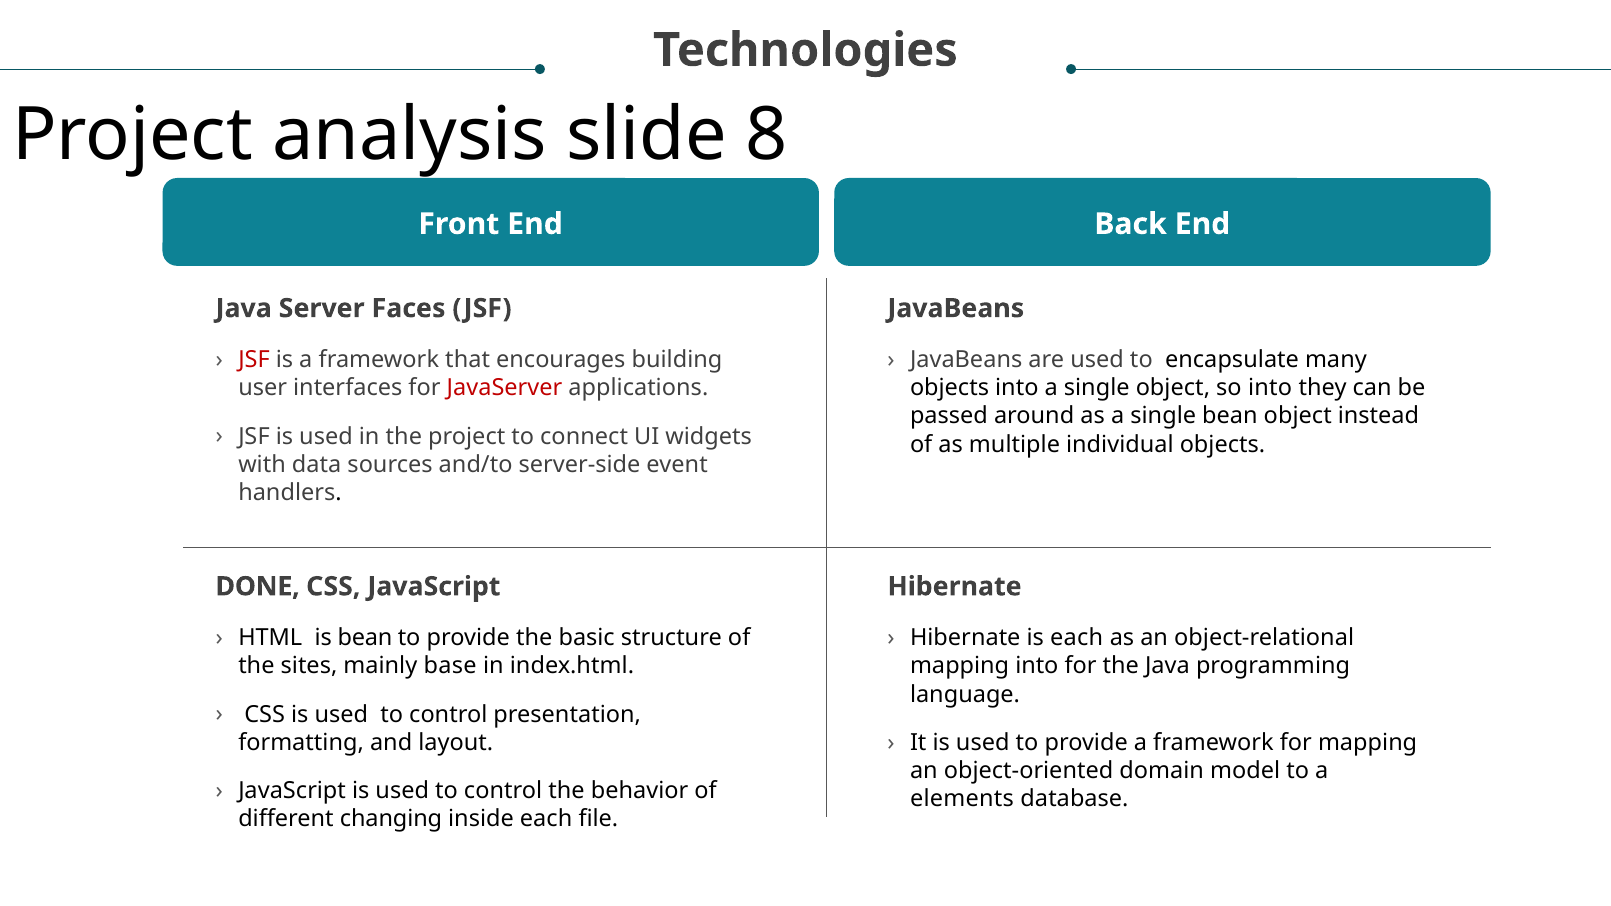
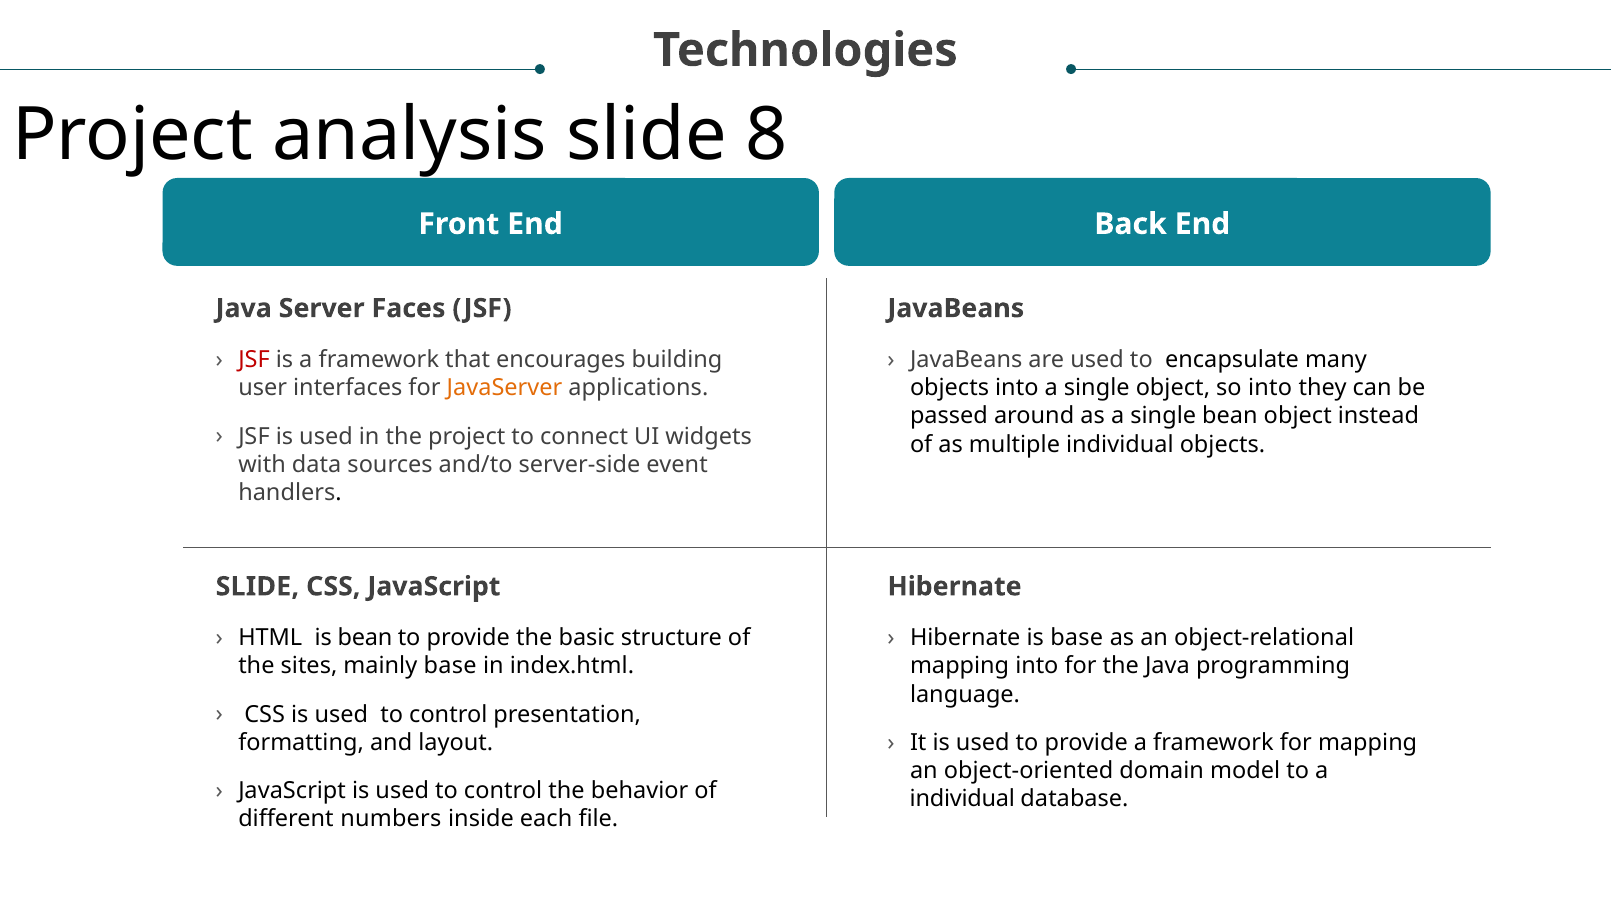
JavaServer colour: red -> orange (505, 388)
DONE: DONE -> SLIDE (257, 587)
is each: each -> base (1077, 638)
elements: elements -> individual (962, 799)
changing: changing -> numbers (391, 819)
